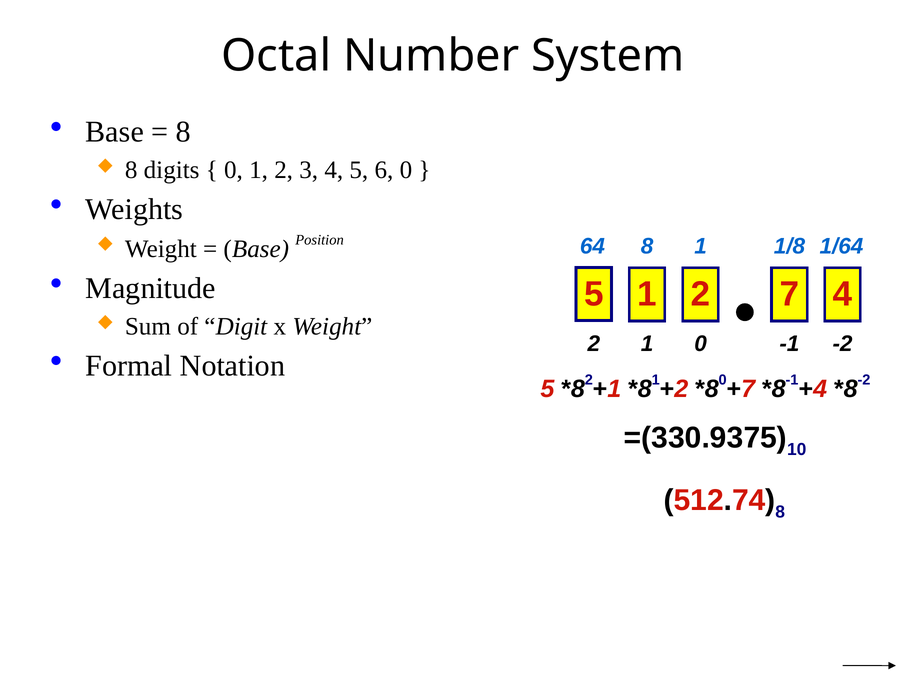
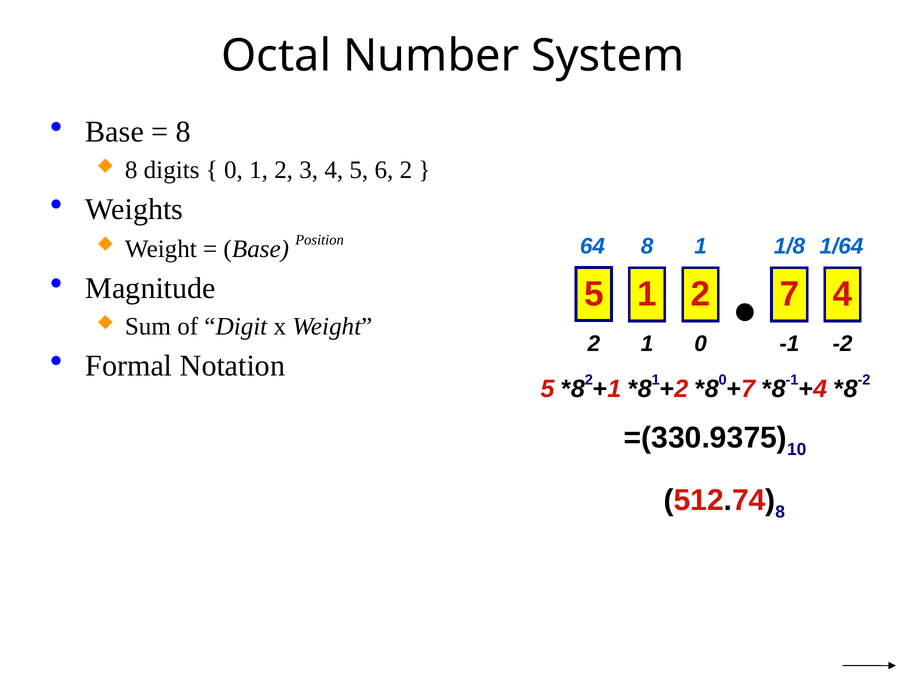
6 0: 0 -> 2 (406, 170)
